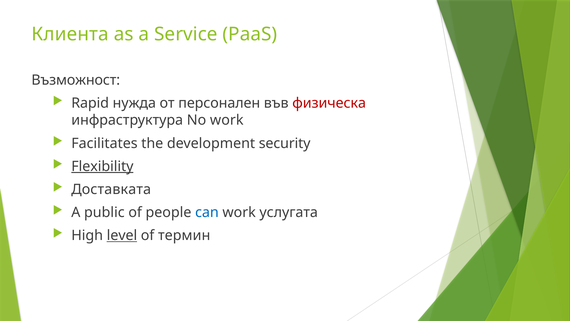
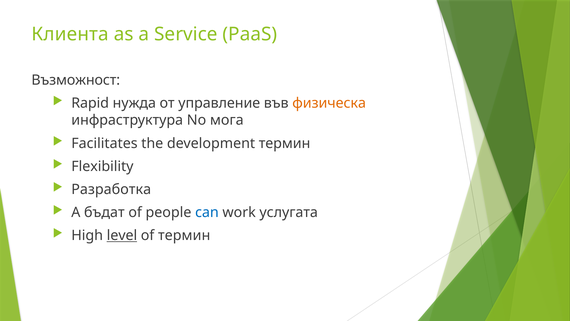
персонален: персонален -> управление (219, 103)
физическа colour: red -> orange (329, 103)
No work: work -> мога (227, 120)
development security: security -> термин (285, 143)
Flexibility underline: present -> none (102, 166)
Доставката: Доставката -> Разработка (111, 189)
public: public -> бъдат (104, 212)
